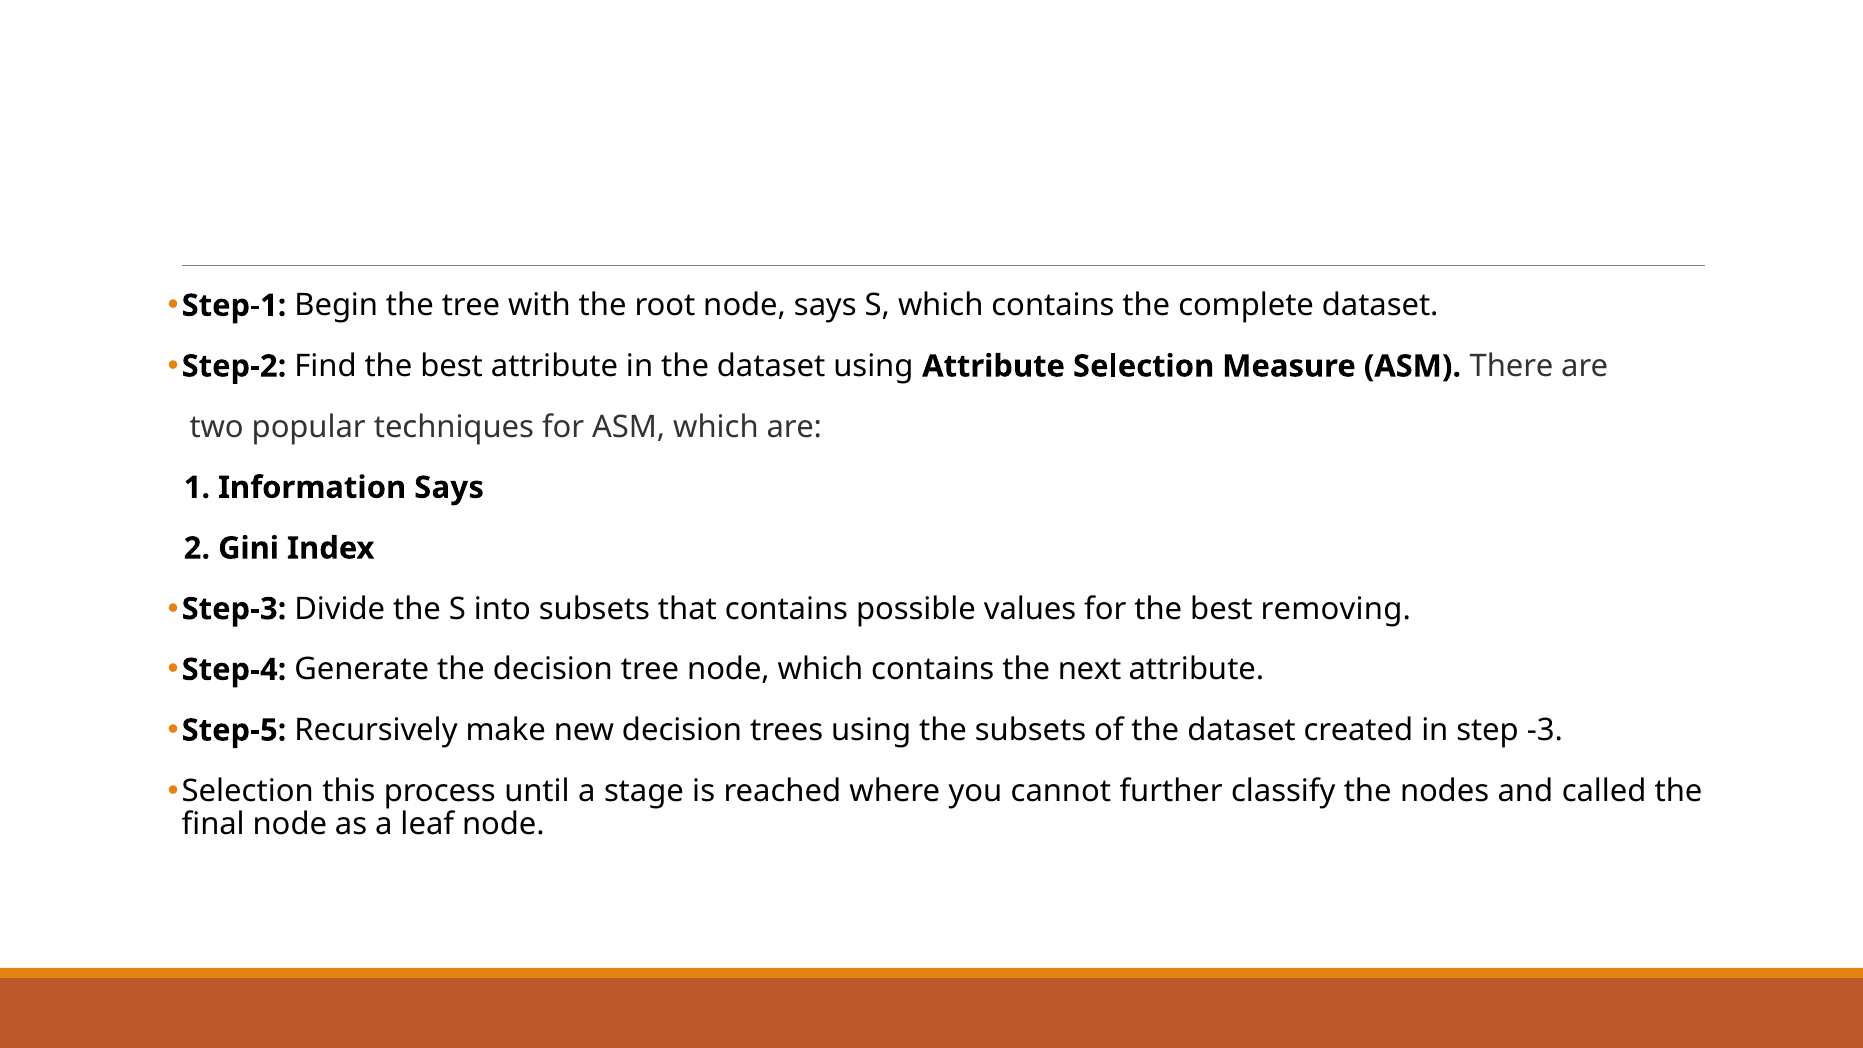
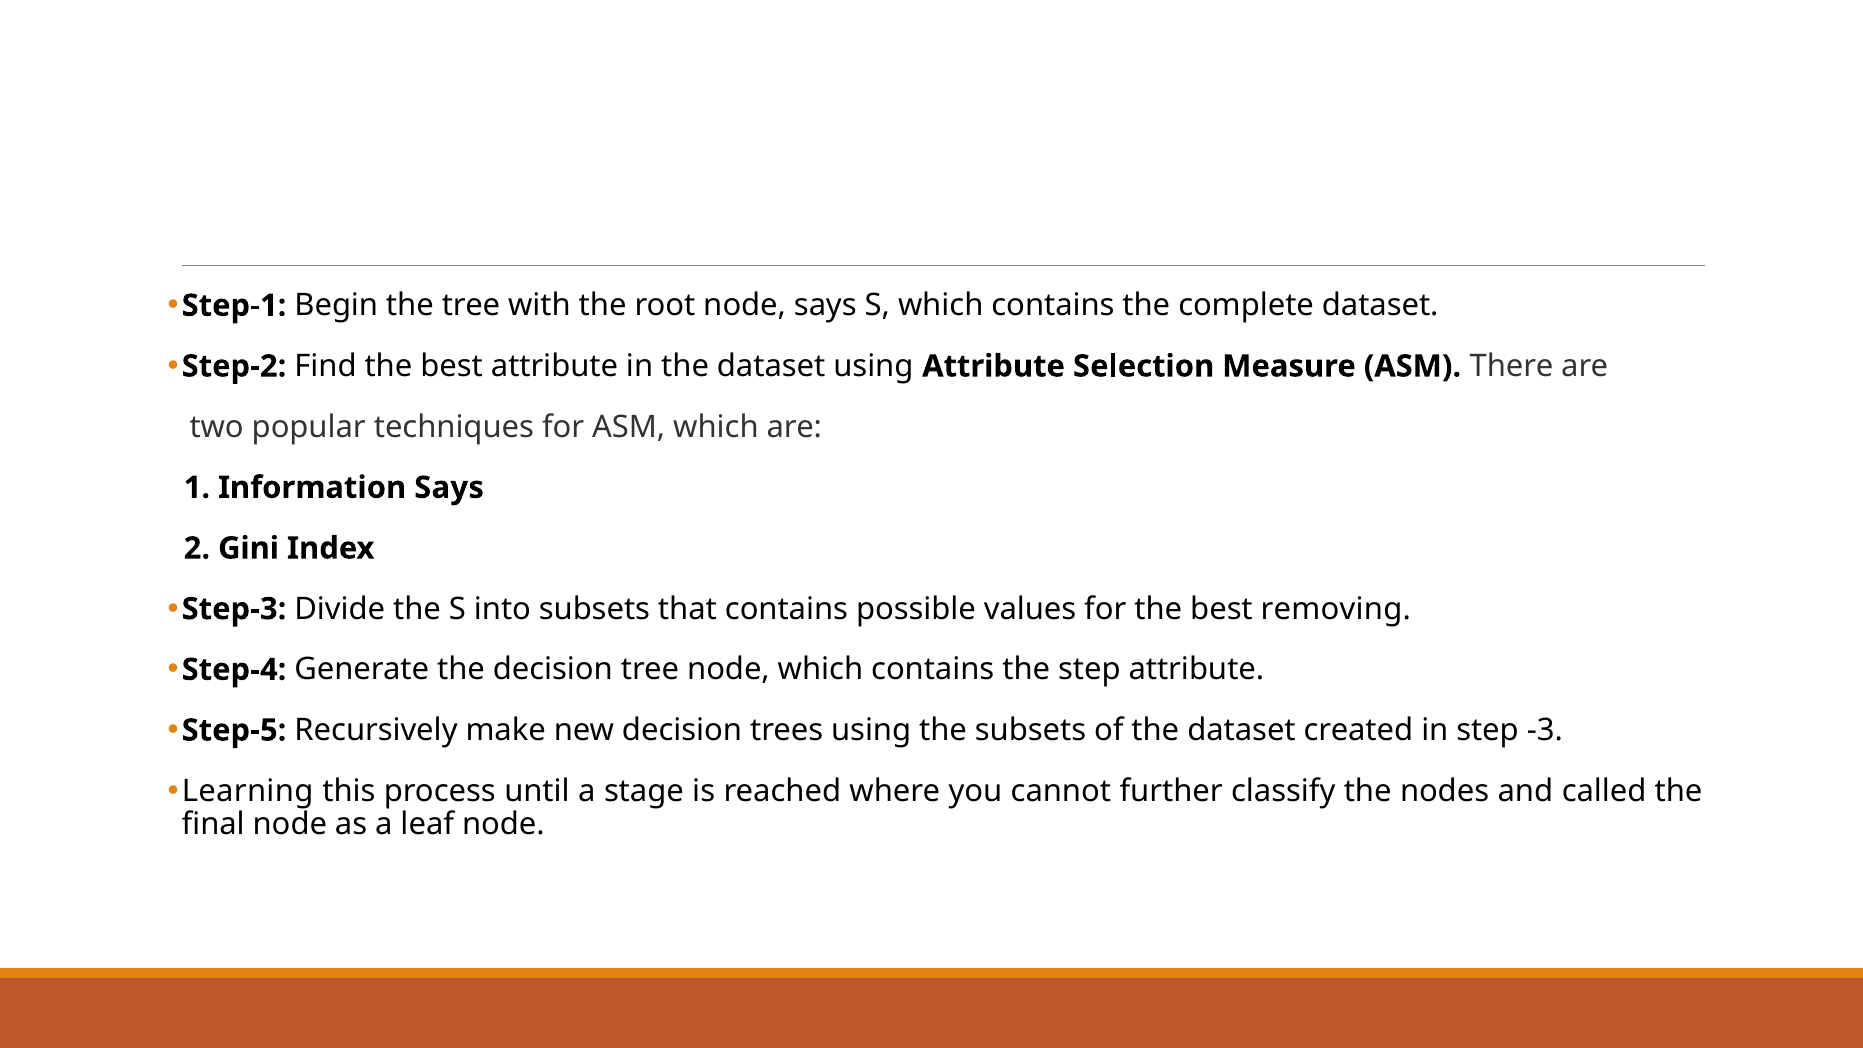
the next: next -> step (1089, 670)
Selection: Selection -> Learning (248, 791)
